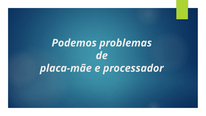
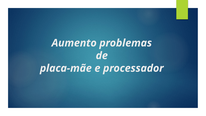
Podemos: Podemos -> Aumento (74, 43)
